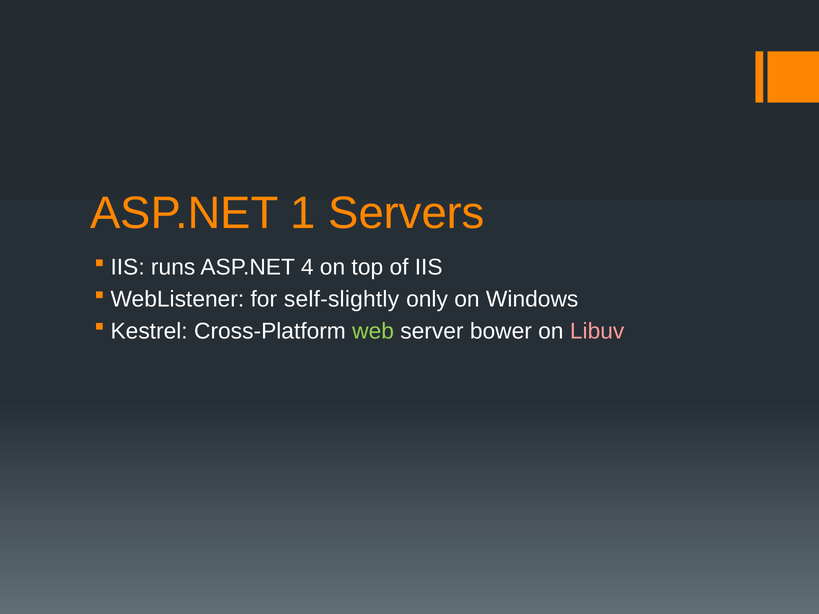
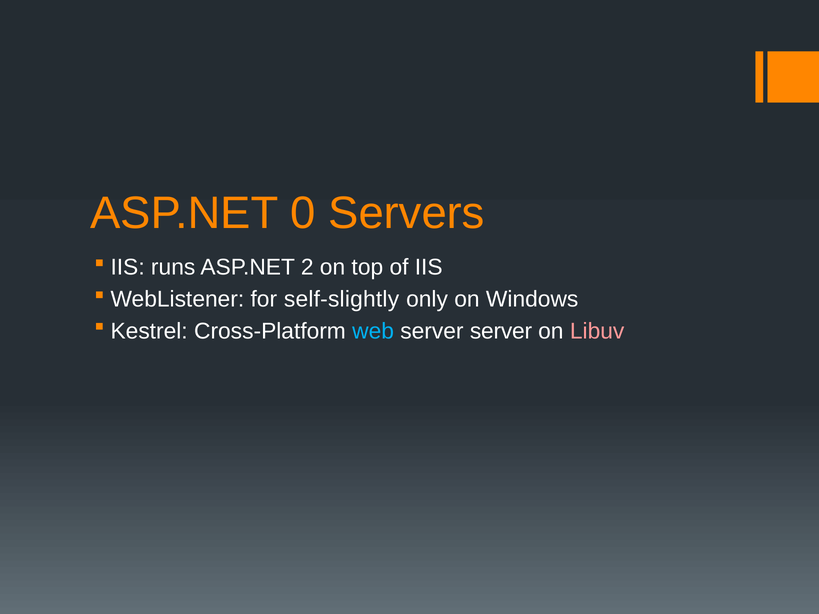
1: 1 -> 0 (303, 213)
4: 4 -> 2 (307, 267)
web colour: light green -> light blue (373, 331)
server bower: bower -> server (501, 331)
